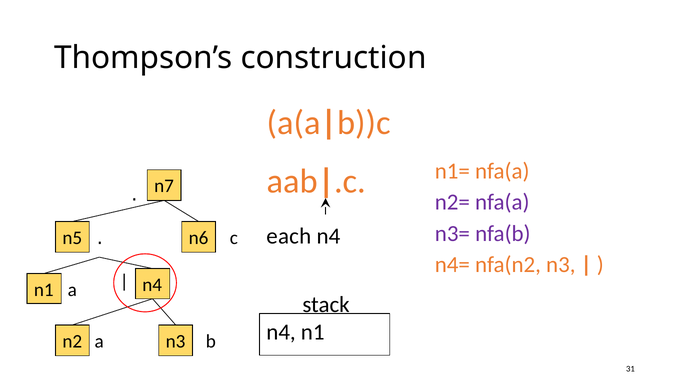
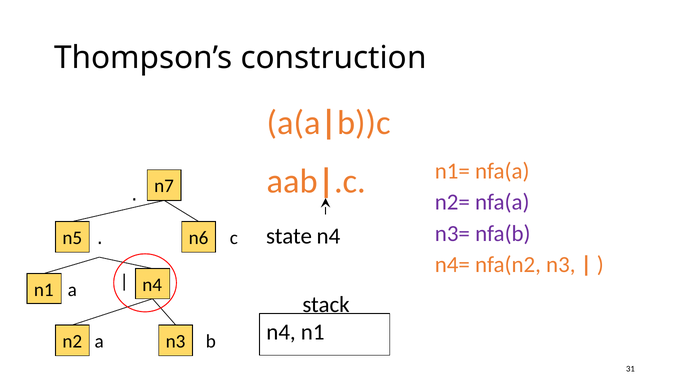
each: each -> state (289, 236)
